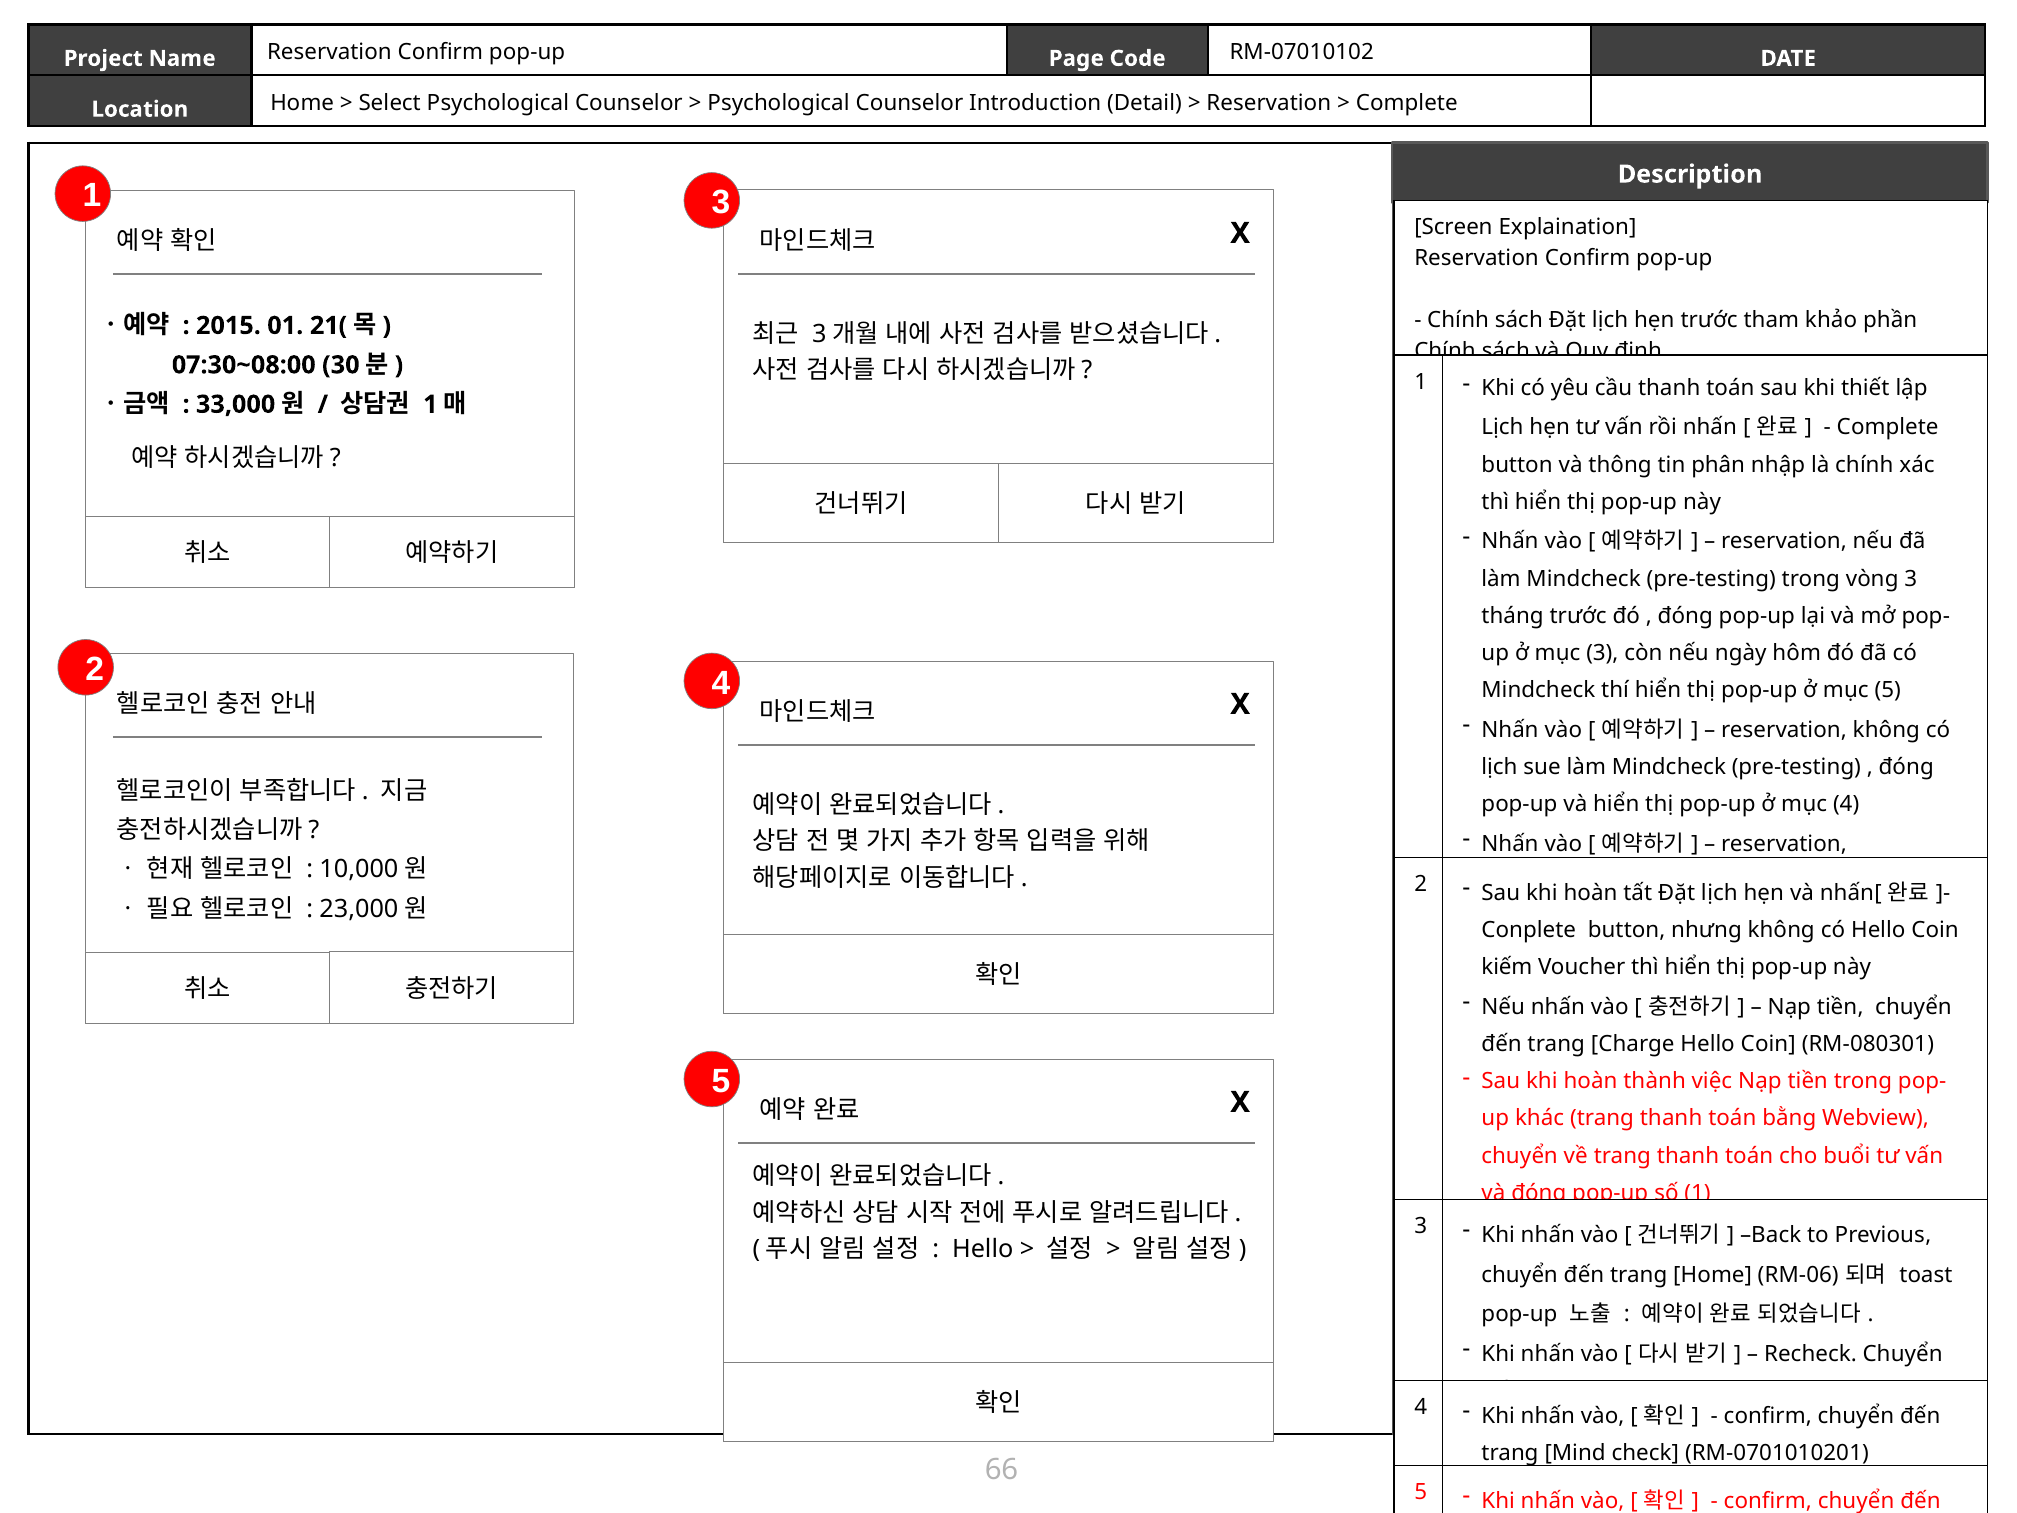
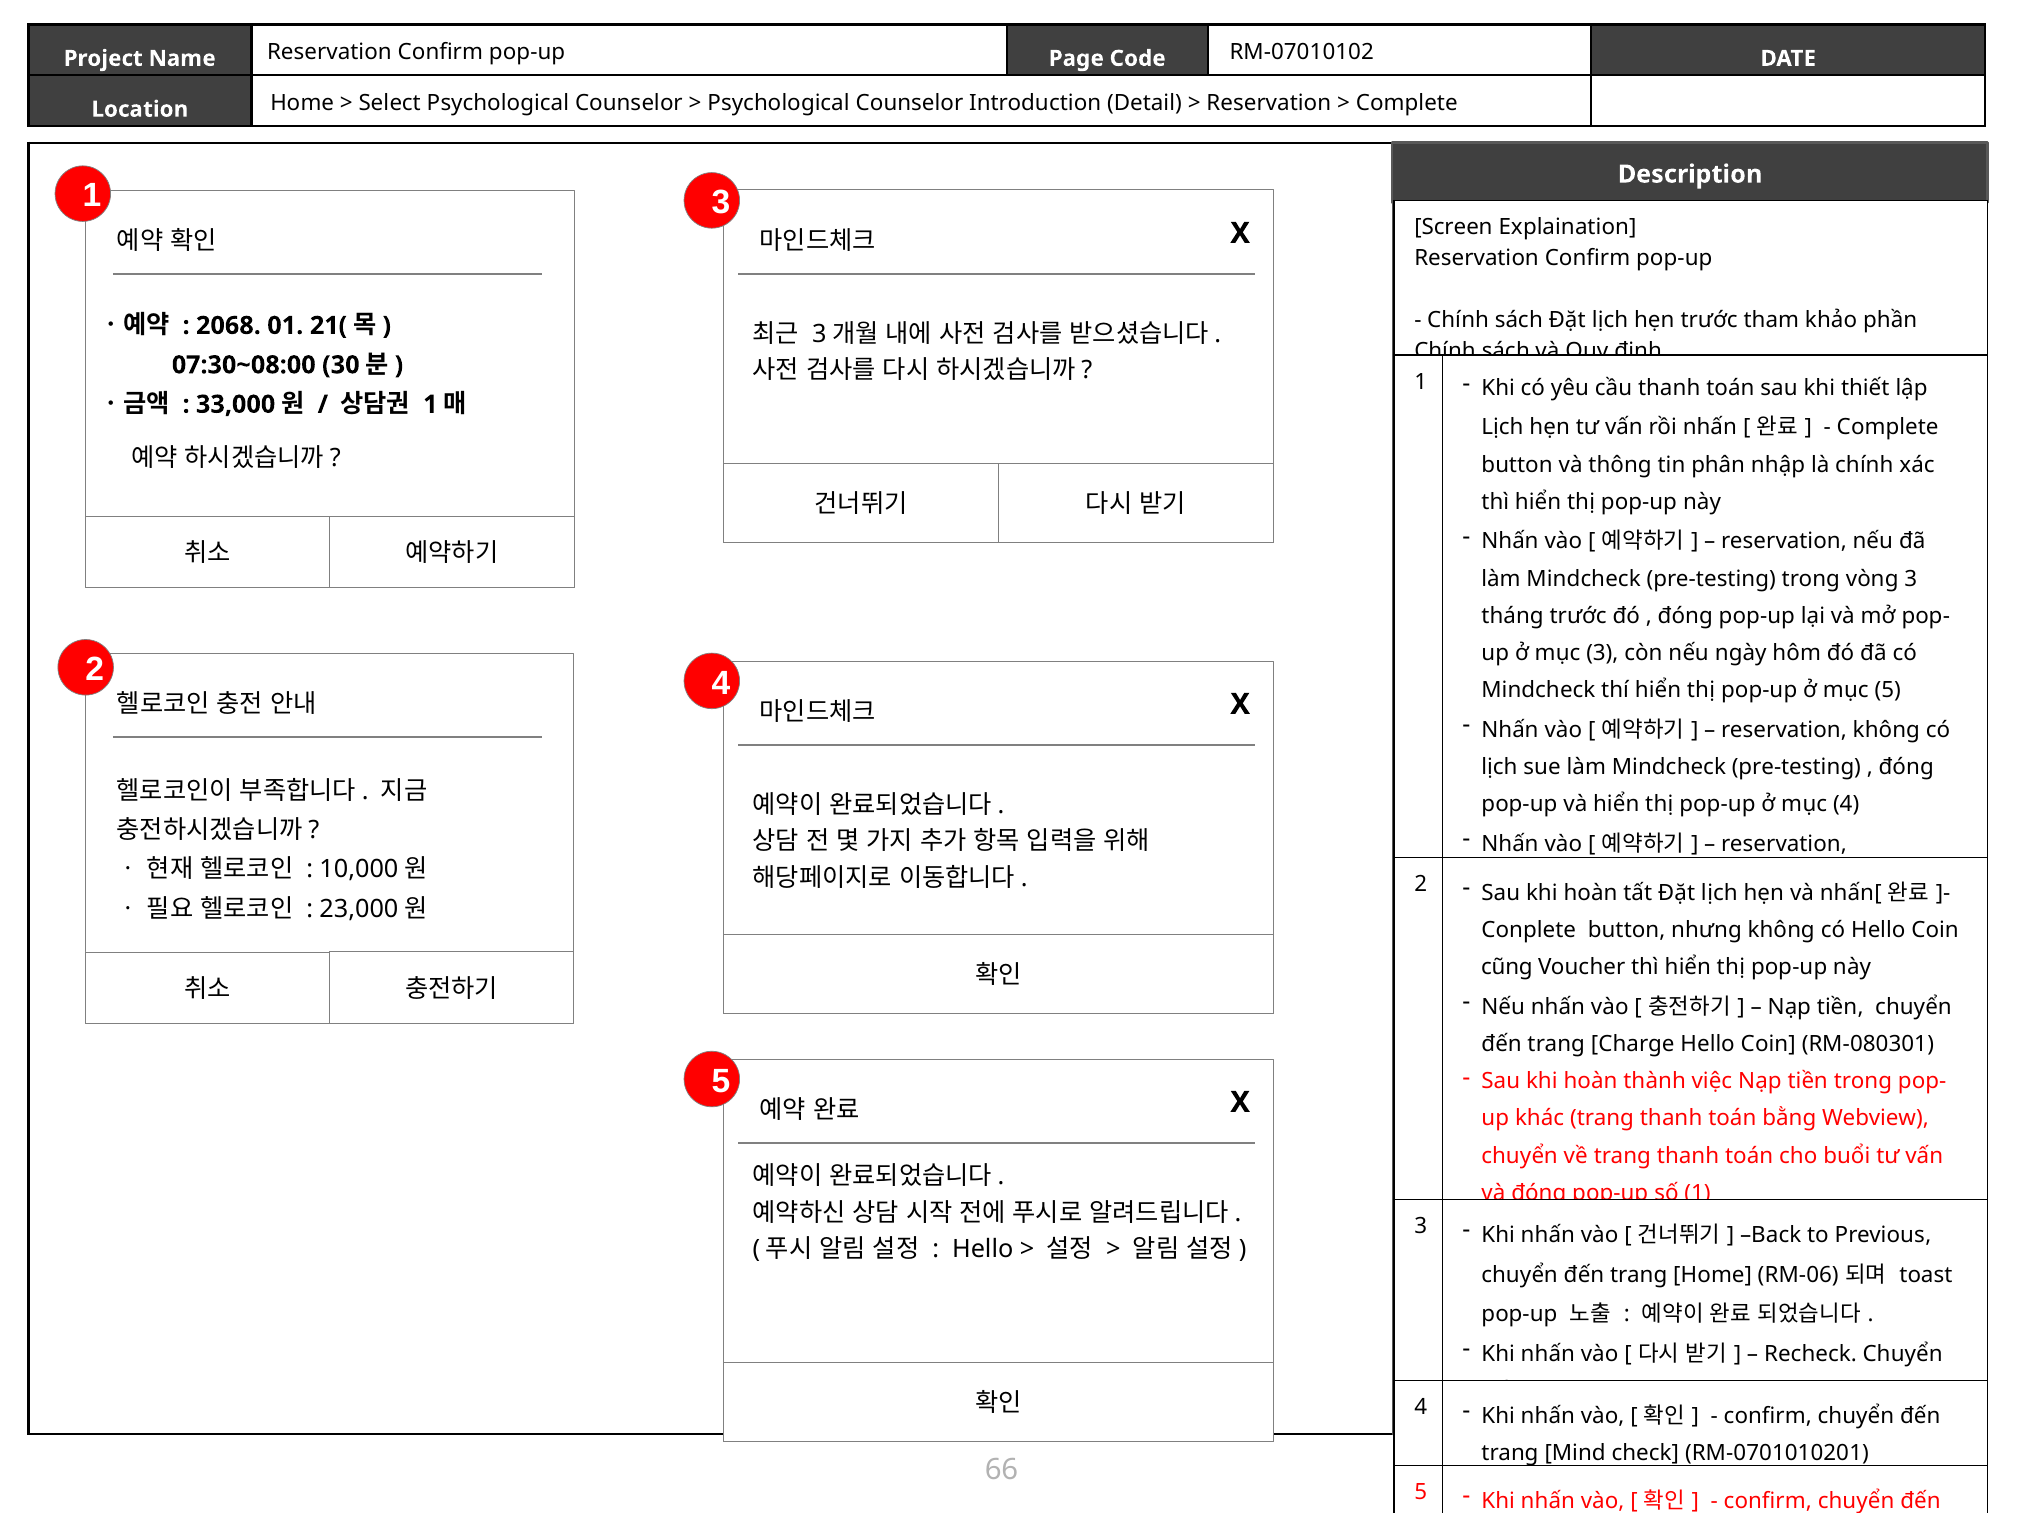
2015: 2015 -> 2068 (228, 326)
kiếm: kiếm -> cũng (1507, 967)
